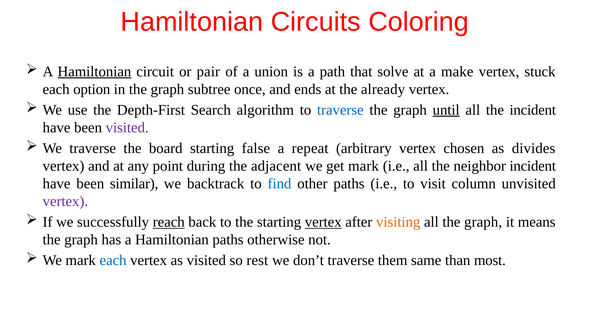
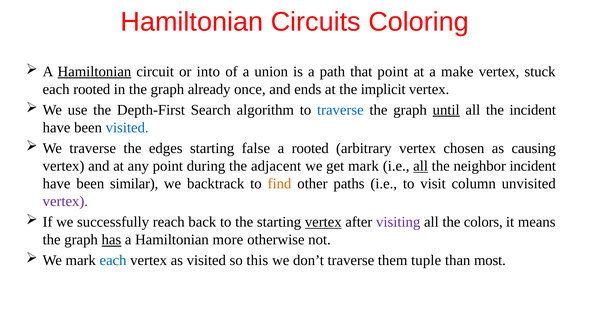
pair: pair -> into (208, 72)
that solve: solve -> point (393, 72)
each option: option -> rooted (92, 89)
subtree: subtree -> already (209, 89)
already: already -> implicit (383, 89)
visited colour: purple -> blue (127, 128)
board: board -> edges (166, 148)
a repeat: repeat -> rooted (310, 148)
divides: divides -> causing (534, 148)
all underline: none -> present (421, 166)
find colour: blue -> orange (279, 184)
reach underline: present -> none (169, 222)
visiting colour: orange -> purple (398, 222)
all the graph: graph -> colors (483, 222)
has underline: none -> present (111, 240)
Hamiltonian paths: paths -> more (228, 240)
rest: rest -> this (257, 260)
same: same -> tuple (426, 260)
